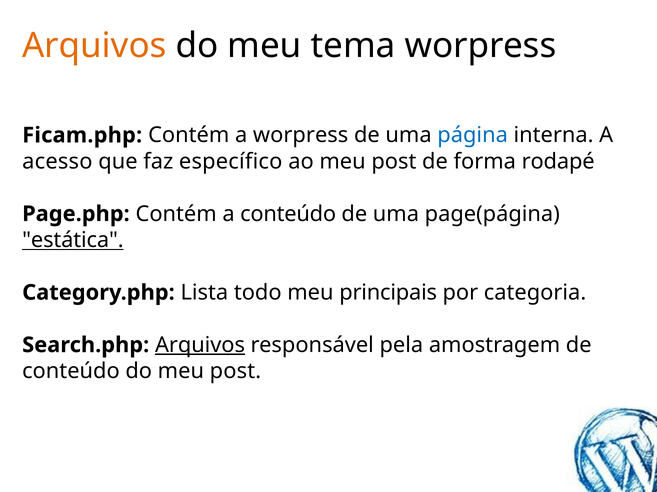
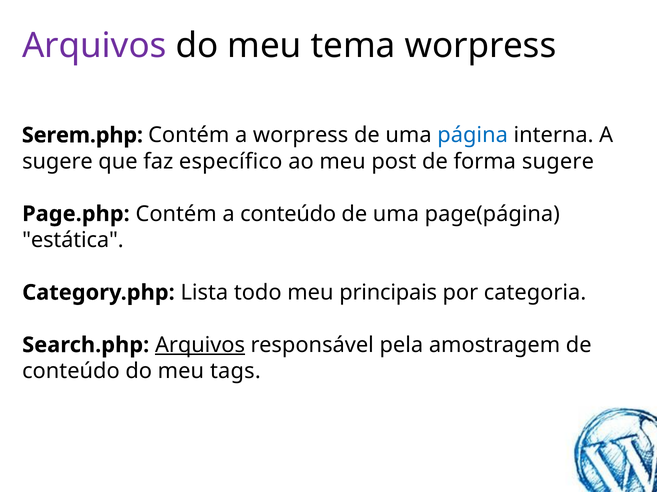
Arquivos colour: orange -> purple (94, 46)
Ficam.php: Ficam.php -> Serem.php (82, 135)
acesso: acesso -> sugere (57, 162)
forma rodapé: rodapé -> sugere (558, 162)
estática underline: present -> none (73, 240)
do meu post: post -> tags (235, 372)
